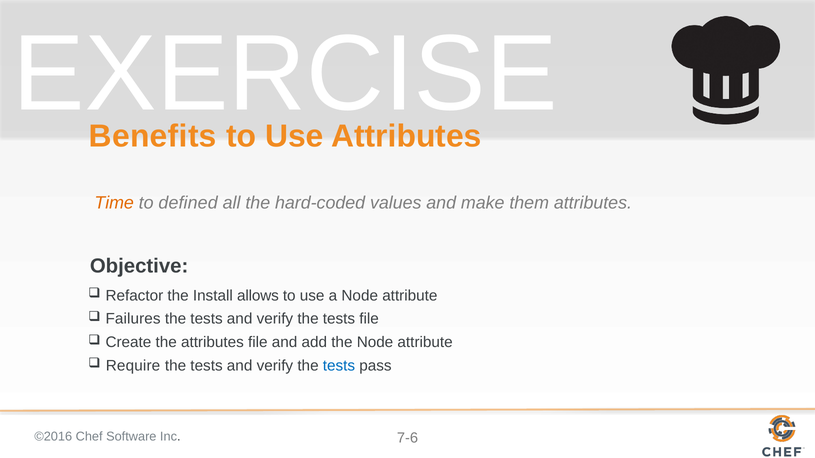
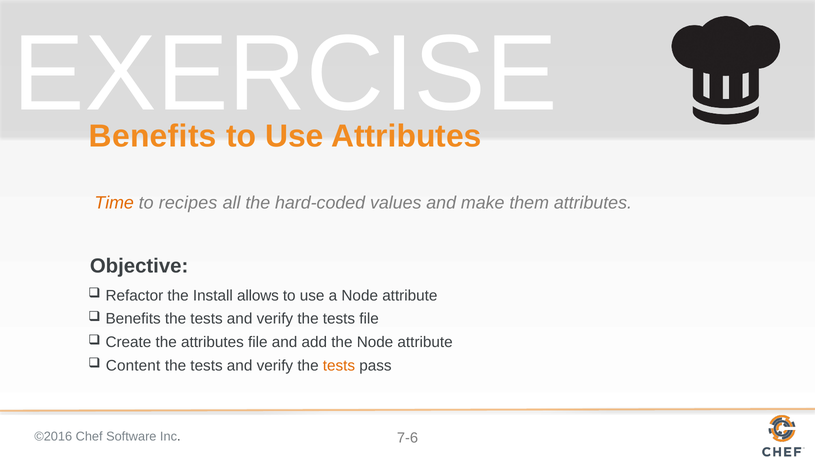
defined: defined -> recipes (188, 203)
Failures: Failures -> Benefits (133, 319)
Require: Require -> Content (133, 366)
tests colour: blue -> orange (339, 366)
